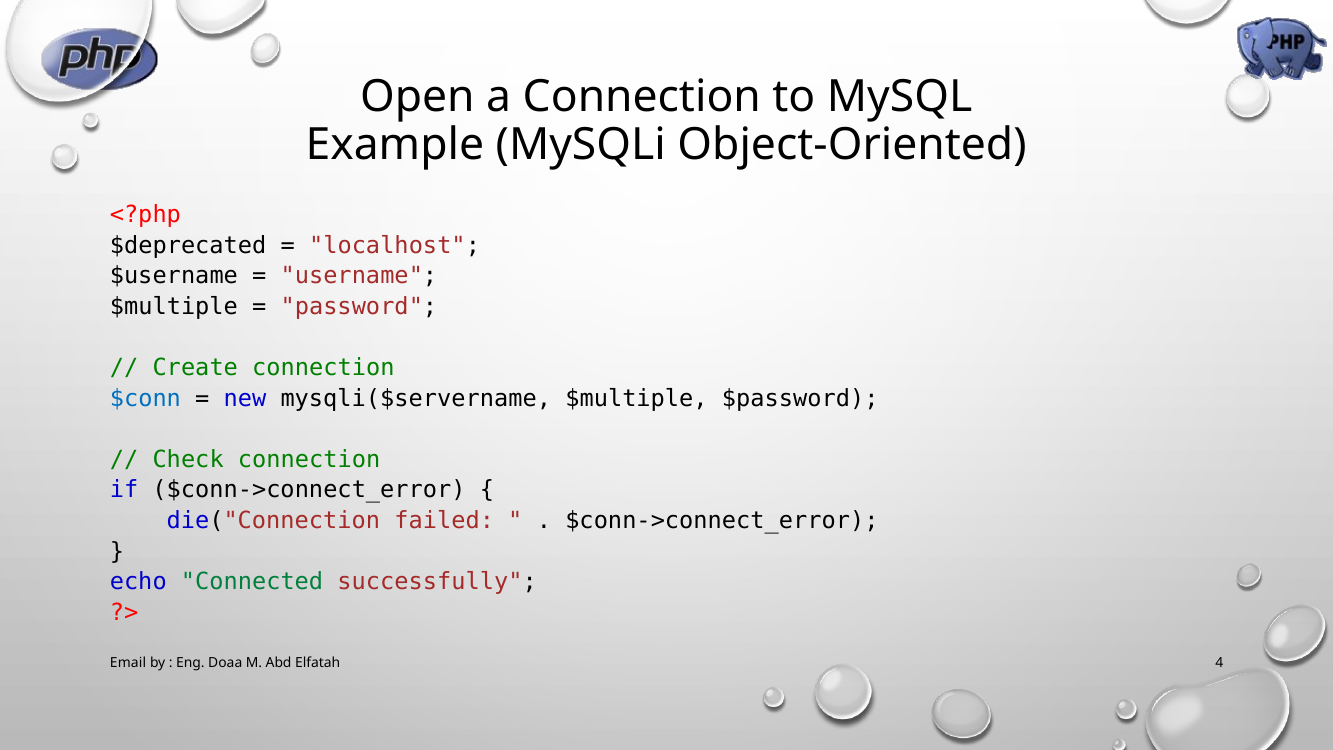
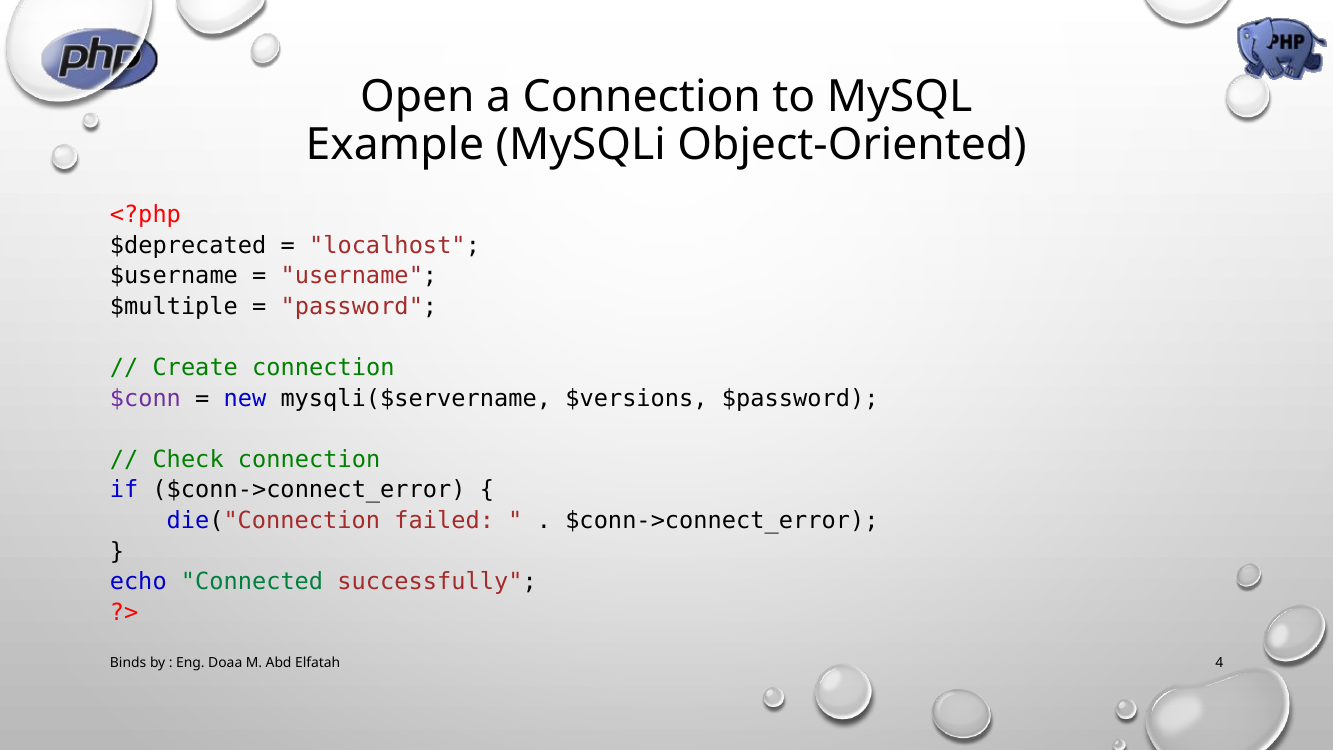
$conn colour: blue -> purple (145, 398)
mysqli($servername $multiple: $multiple -> $versions (636, 398)
Email: Email -> Binds (128, 663)
